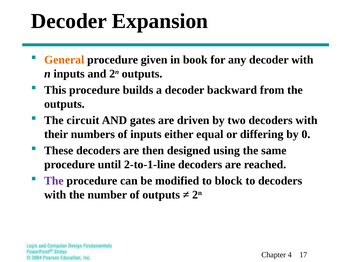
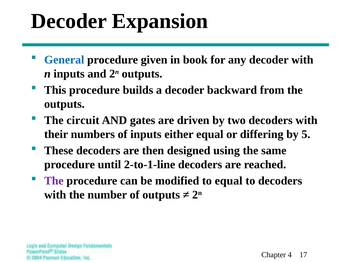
General colour: orange -> blue (64, 60)
0: 0 -> 5 (306, 135)
to block: block -> equal (229, 181)
